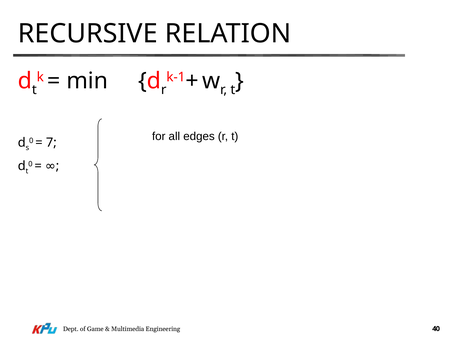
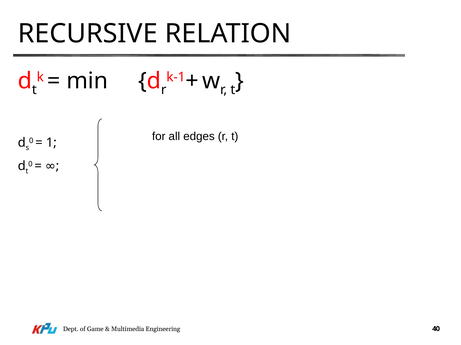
7: 7 -> 1 (51, 143)
